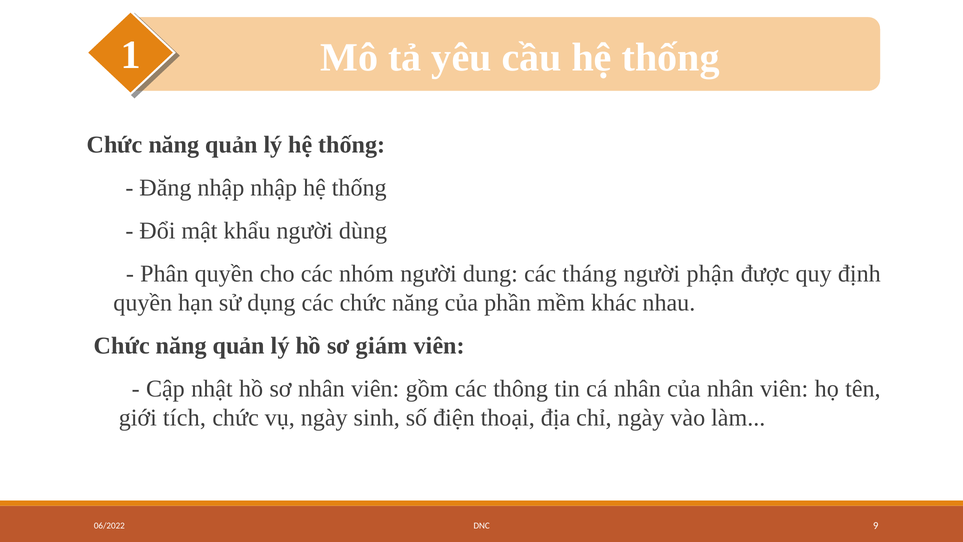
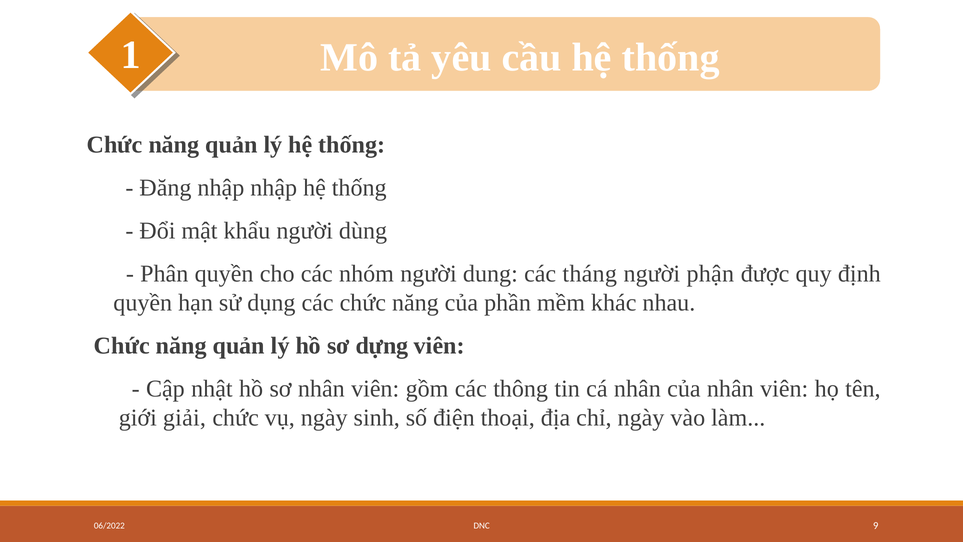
giám: giám -> dựng (382, 346)
tích: tích -> giải (184, 417)
